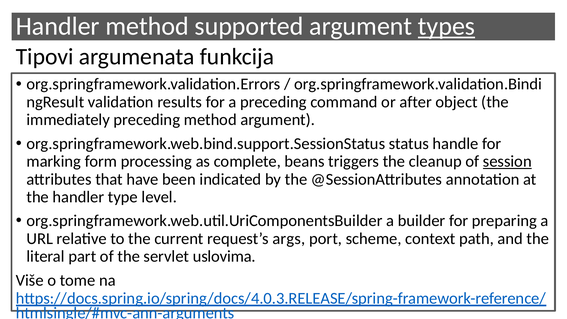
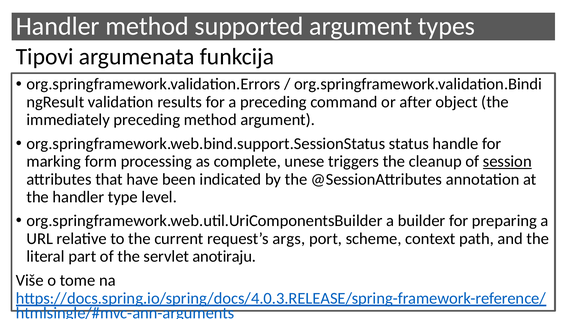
types underline: present -> none (446, 26)
beans: beans -> unese (305, 161)
uslovima: uslovima -> anotiraju (224, 256)
